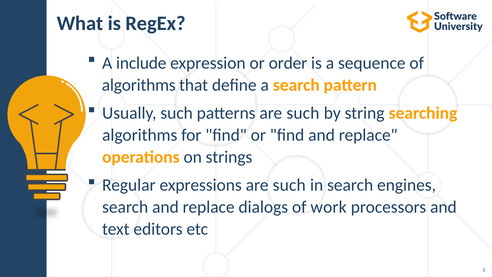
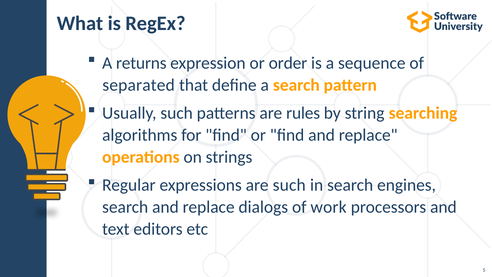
include: include -> returns (141, 63)
algorithms: algorithms -> separated (139, 85)
patterns are such: such -> rules (303, 113)
